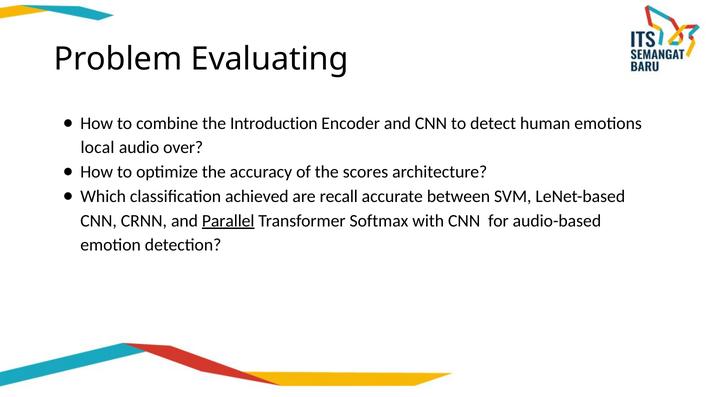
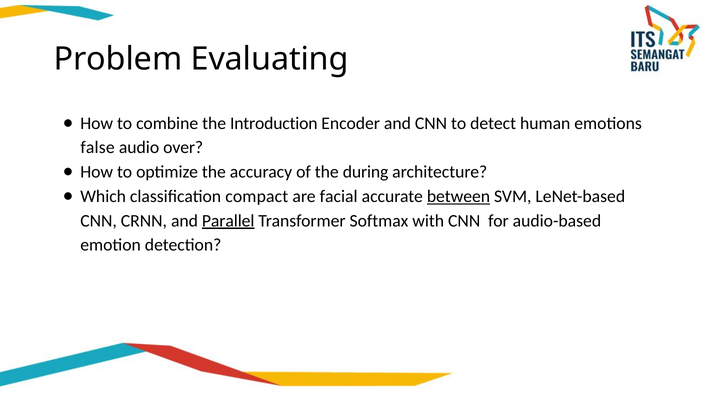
local: local -> false (98, 148)
scores: scores -> during (366, 172)
achieved: achieved -> compact (257, 196)
recall: recall -> facial (339, 196)
between underline: none -> present (458, 196)
